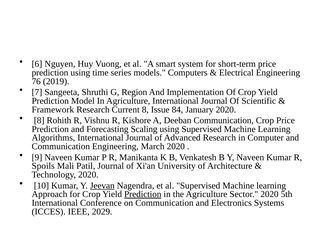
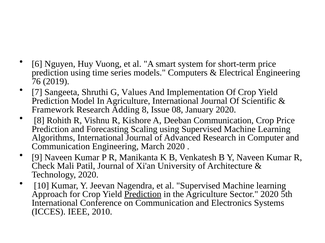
Region: Region -> Values (134, 93)
Current: Current -> Adding (126, 110)
84: 84 -> 08 (177, 110)
Spoils: Spoils -> Check (43, 167)
Jeevan underline: present -> none (102, 186)
2029: 2029 -> 2010 (102, 212)
